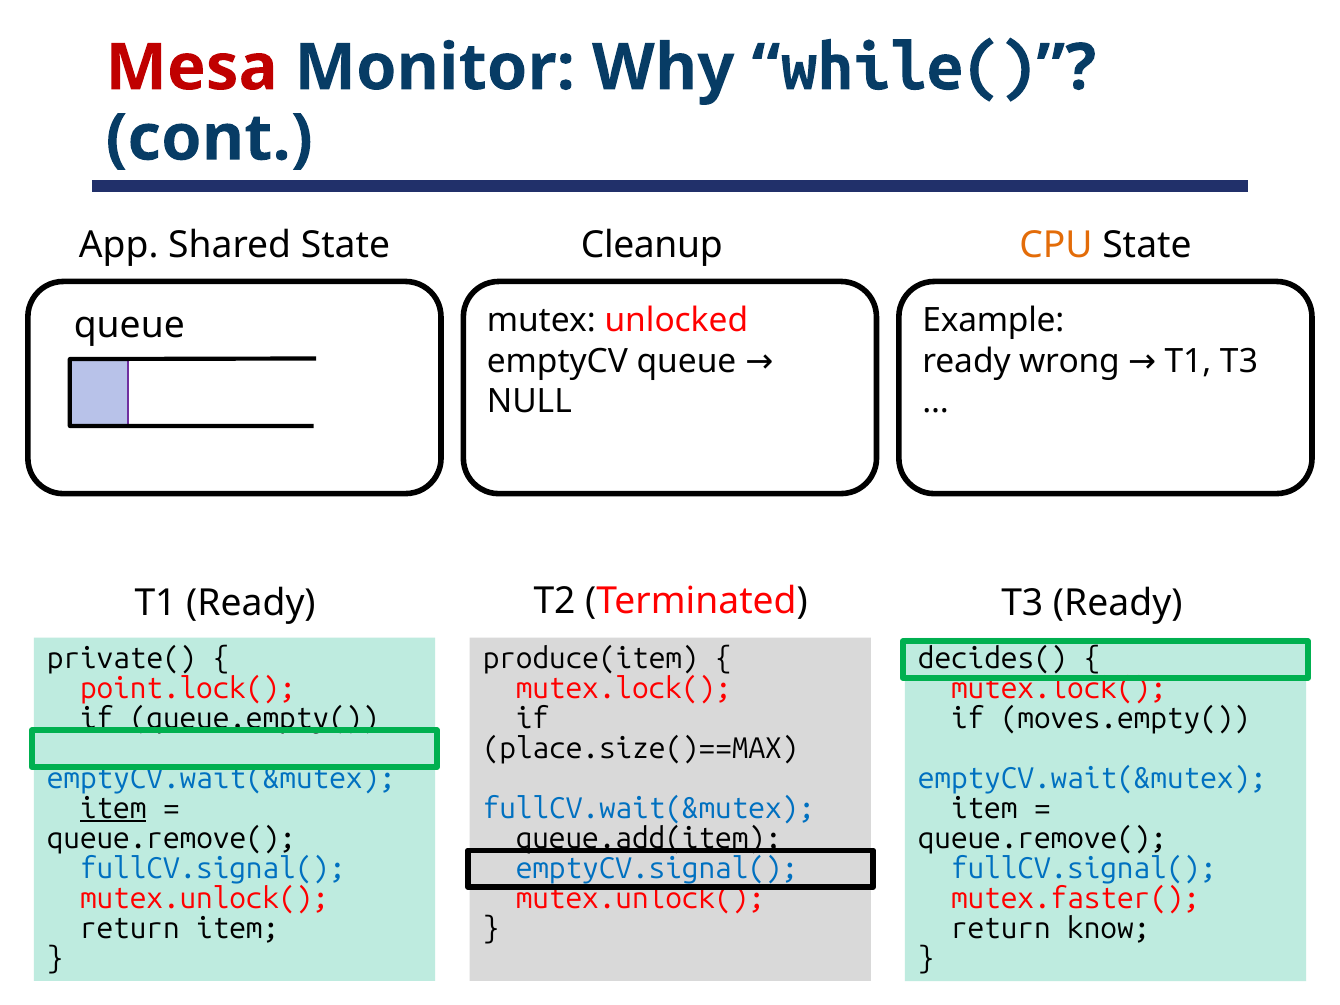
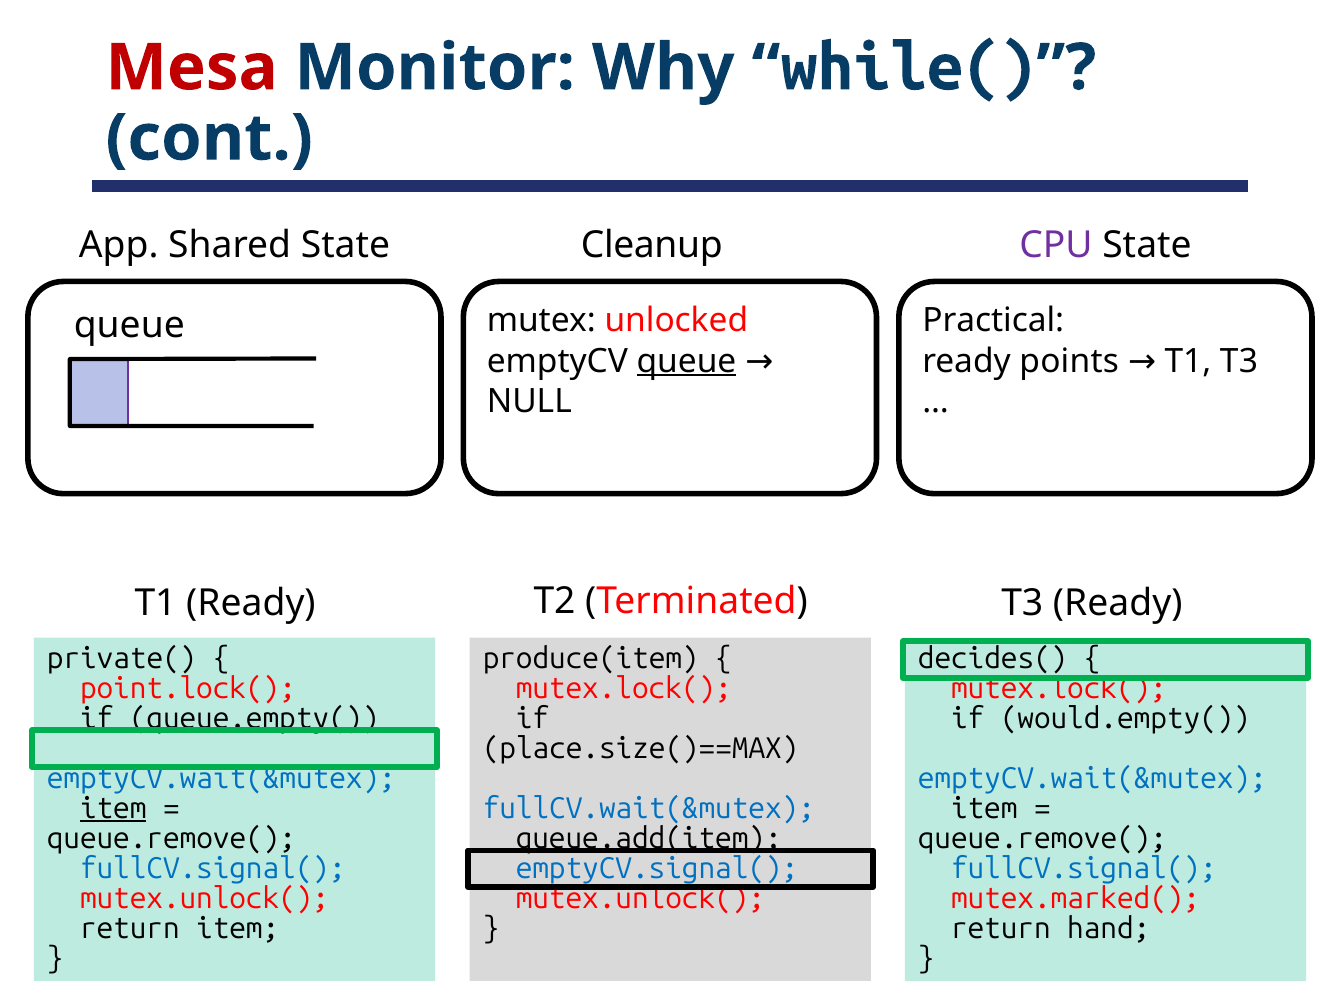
CPU colour: orange -> purple (1056, 245)
Example: Example -> Practical (993, 321)
queue underline: none -> present (687, 361)
wrong: wrong -> points (1069, 361)
moves.empty(: moves.empty( -> would.empty( (1125, 719)
mutex.faster(: mutex.faster( -> mutex.marked( (1076, 899)
know: know -> hand (1109, 929)
